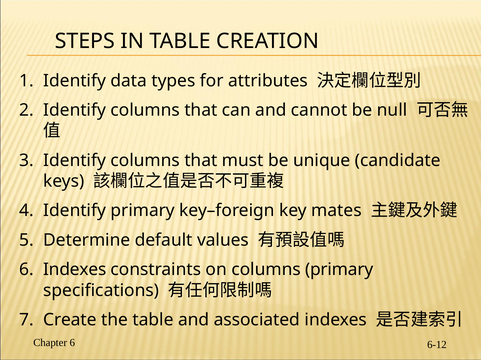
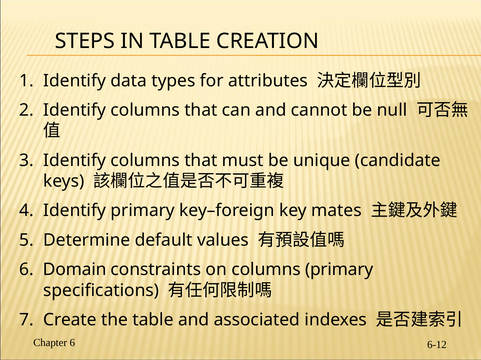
Indexes: Indexes -> Domain (75, 270)
